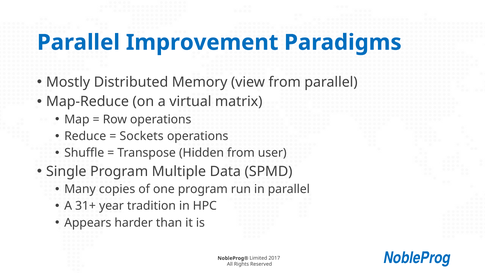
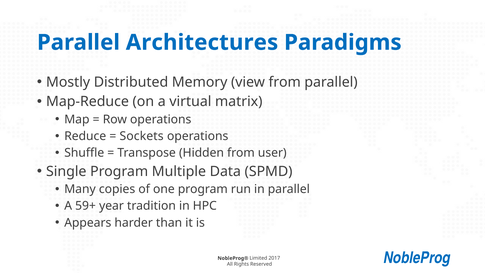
Improvement: Improvement -> Architectures (202, 42)
31+: 31+ -> 59+ (86, 206)
